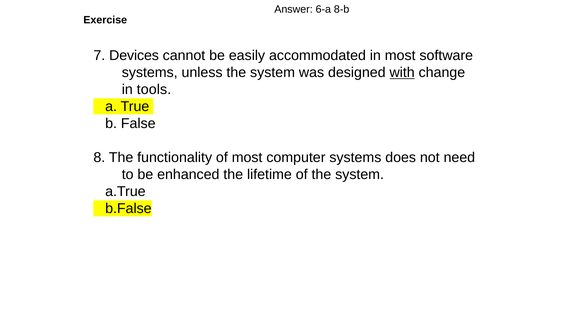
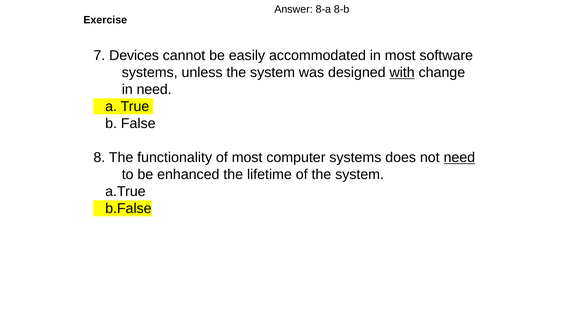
6-a: 6-a -> 8-a (323, 9)
in tools: tools -> need (154, 90)
need underline: none -> present (459, 158)
